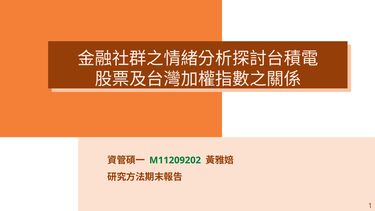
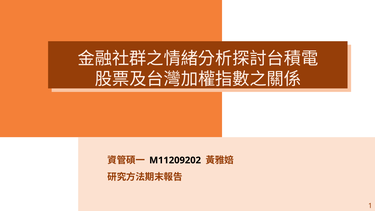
M11209202 colour: green -> black (175, 160)
